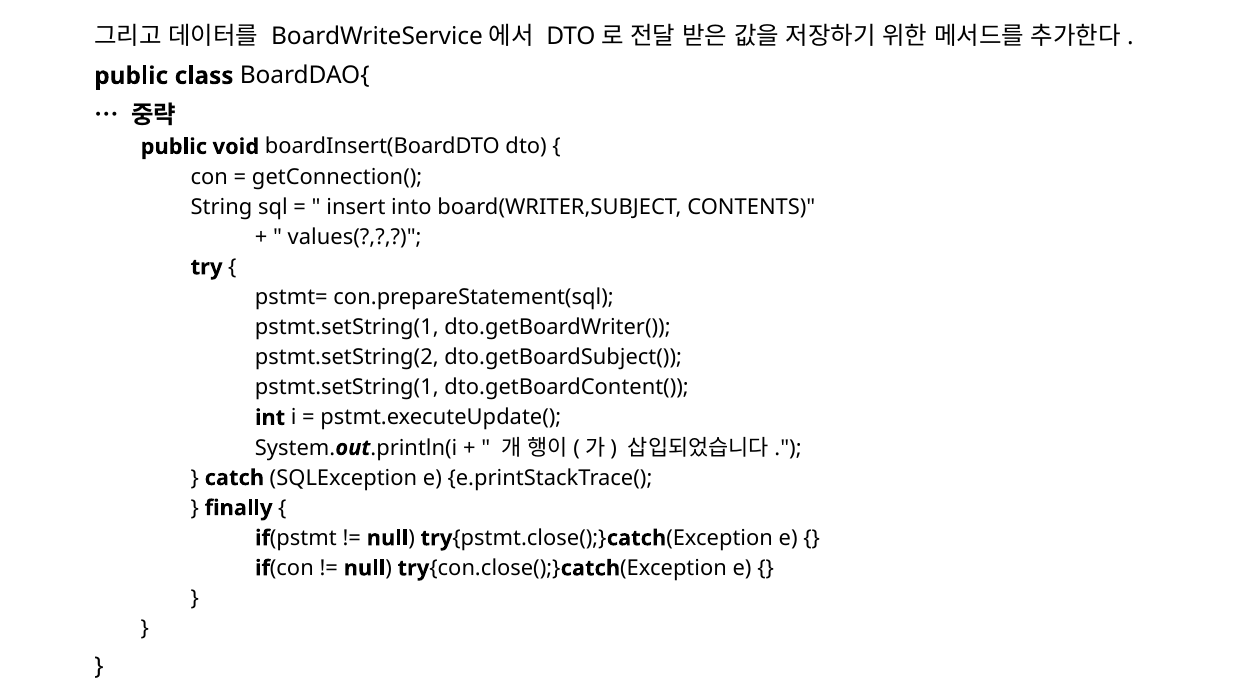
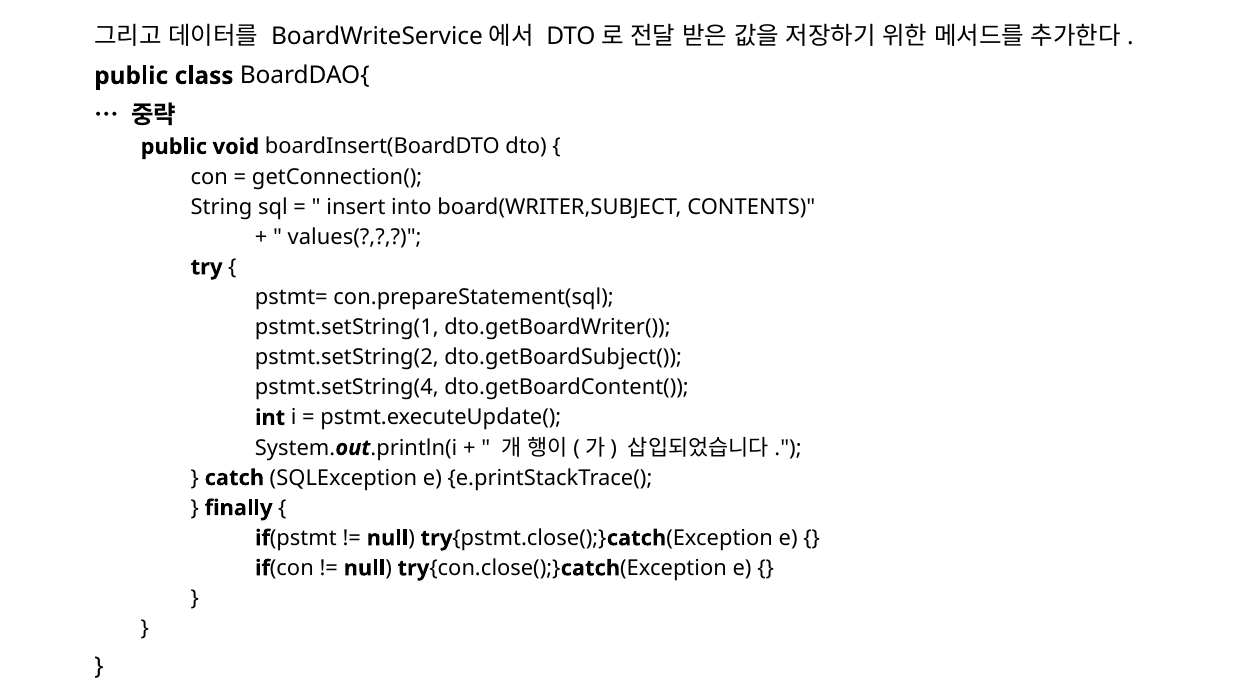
pstmt.setString(1: pstmt.setString(1 -> pstmt.setString(4 (347, 387)
